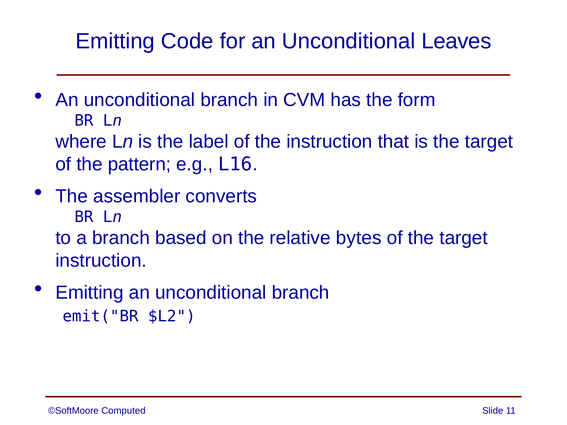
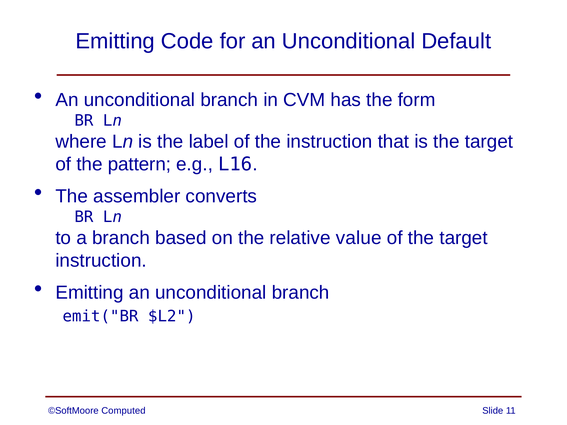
Leaves: Leaves -> Default (456, 41)
bytes: bytes -> value (359, 238)
